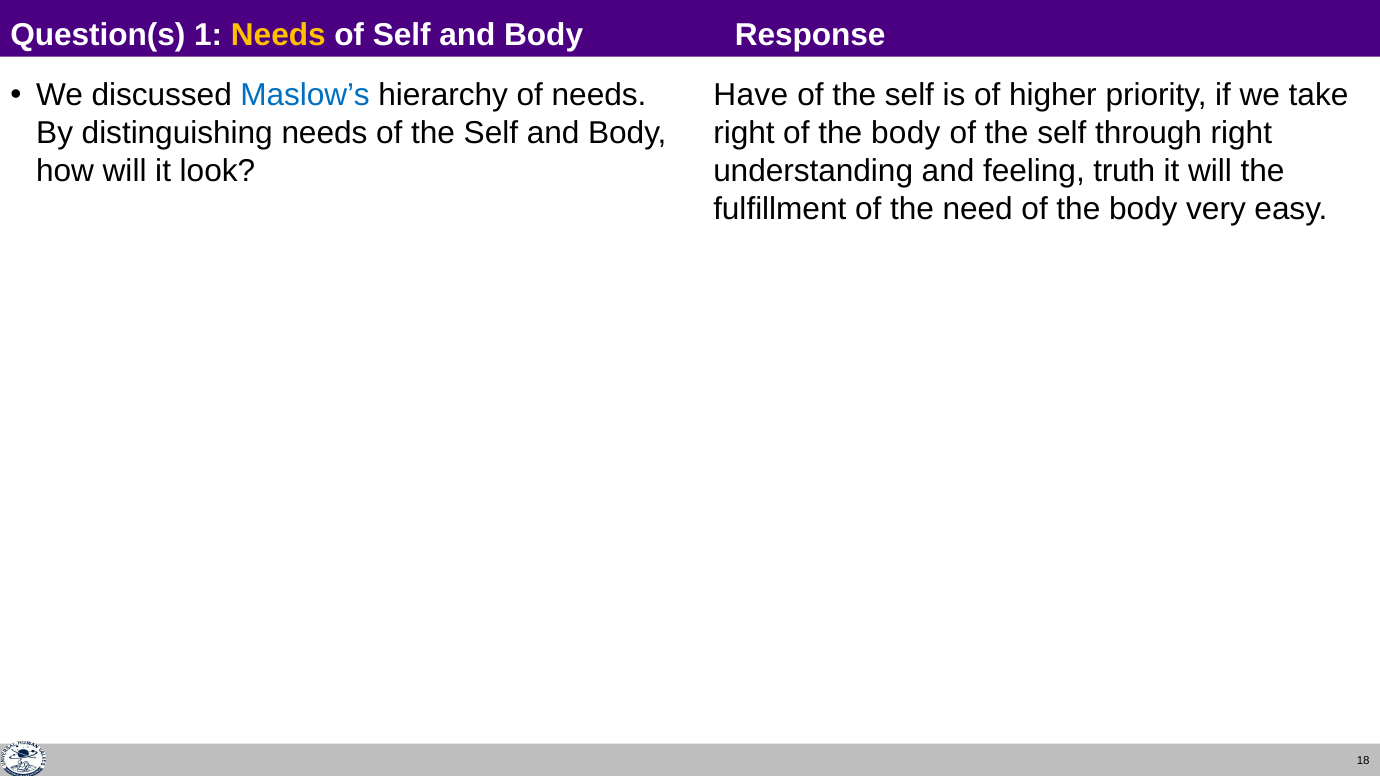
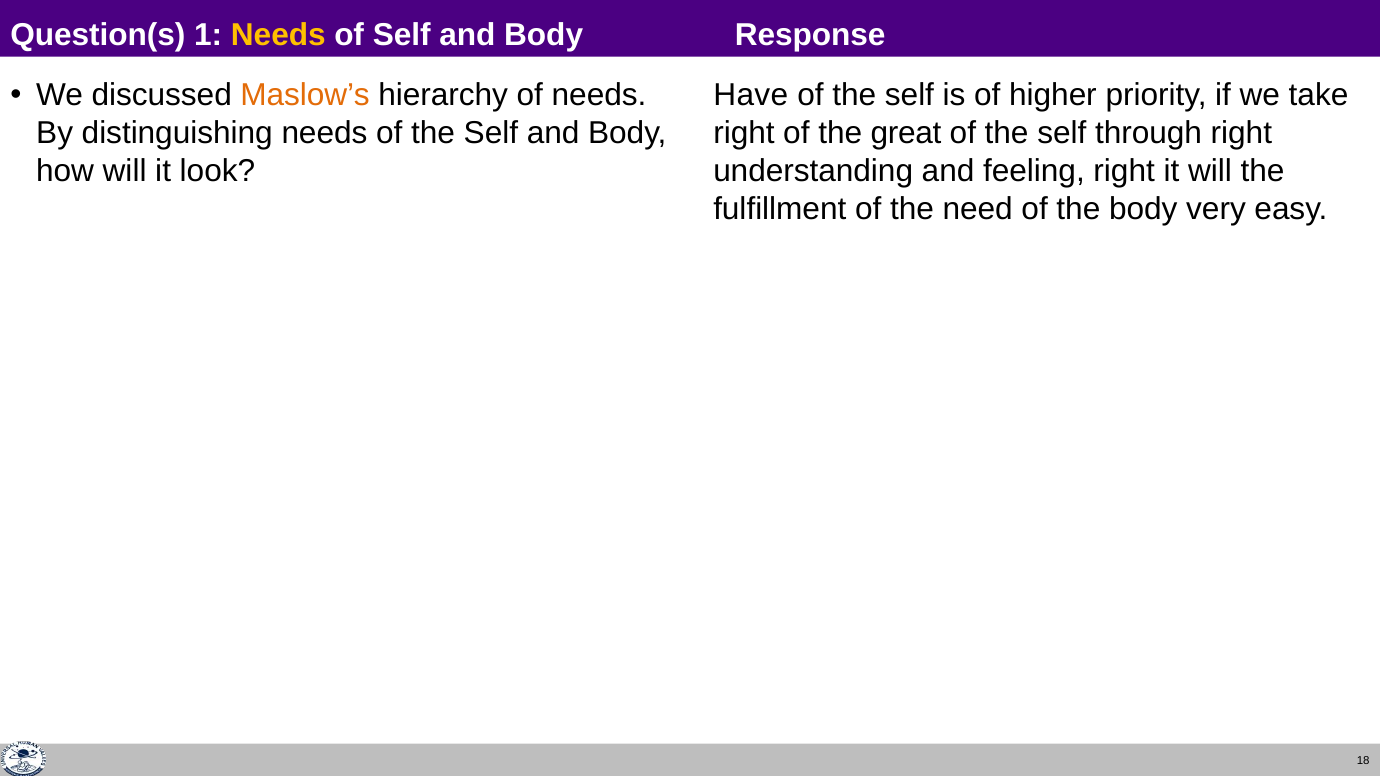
Maslow’s colour: blue -> orange (305, 95)
body: body -> great (906, 133)
feeling truth: truth -> right (1124, 171)
